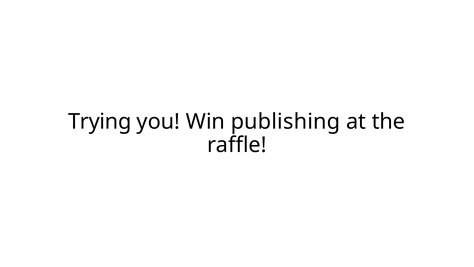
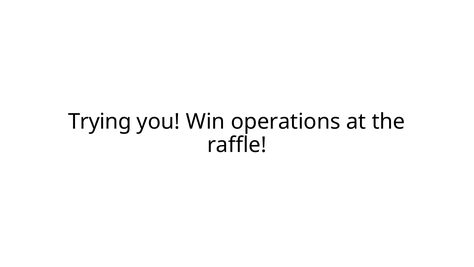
publishing: publishing -> operations (286, 121)
